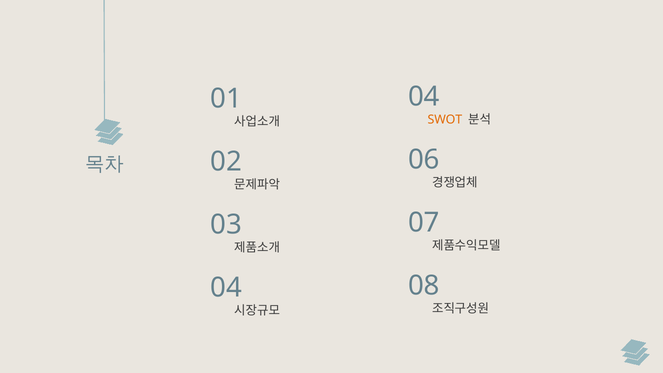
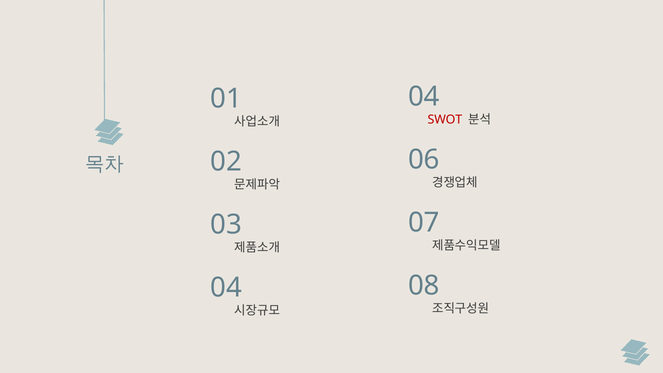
SWOT colour: orange -> red (445, 120)
